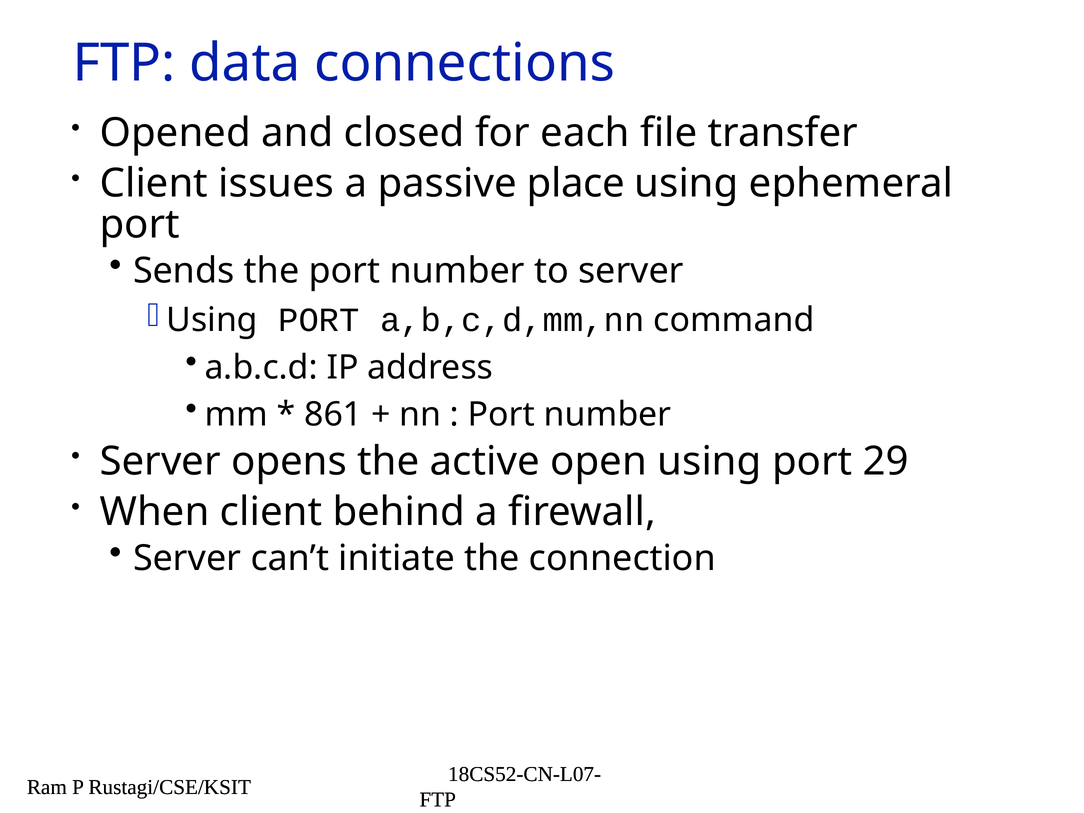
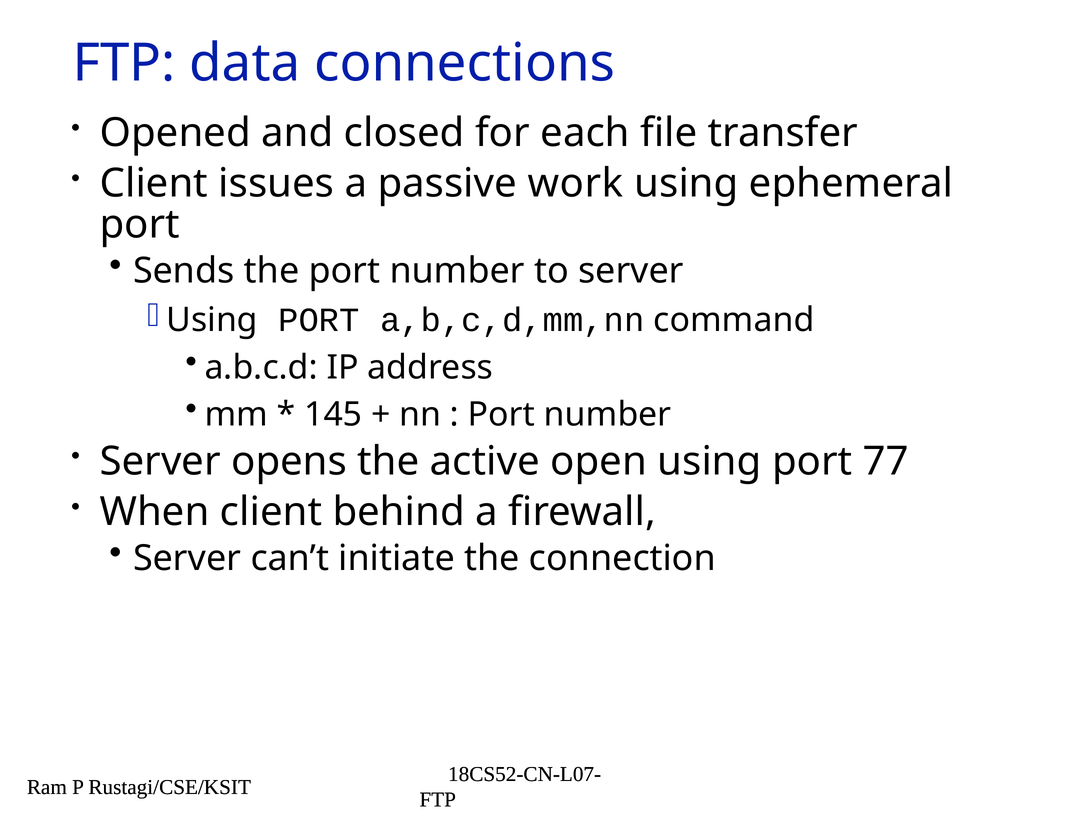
place: place -> work (575, 184)
861: 861 -> 145 (333, 414)
29: 29 -> 77 (886, 461)
